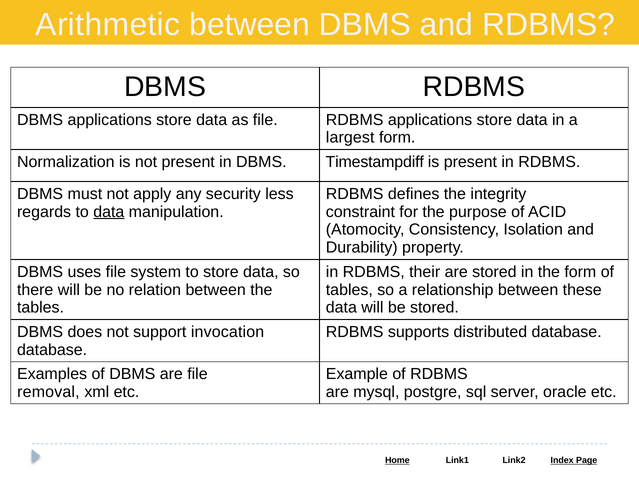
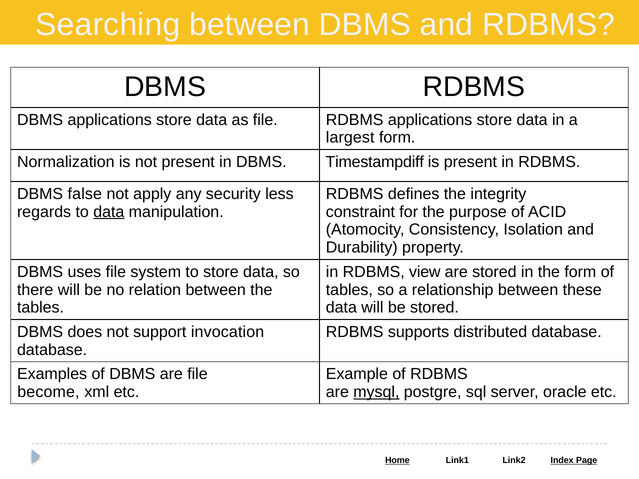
Arithmetic: Arithmetic -> Searching (108, 25)
must: must -> false (85, 194)
their: their -> view (425, 272)
removal: removal -> become (48, 392)
mysql underline: none -> present (376, 392)
